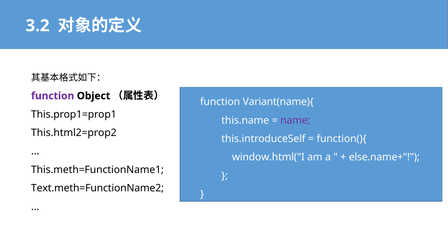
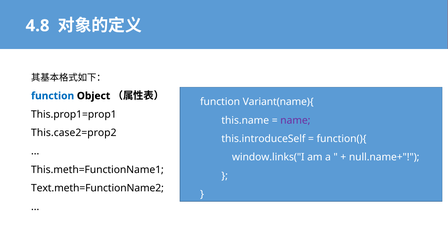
3.2: 3.2 -> 4.8 (38, 26)
function colour: purple -> blue (53, 96)
This.html2=prop2: This.html2=prop2 -> This.case2=prop2 (74, 133)
window.html("I: window.html("I -> window.links("I (268, 157)
else.name+: else.name+ -> null.name+ (384, 157)
